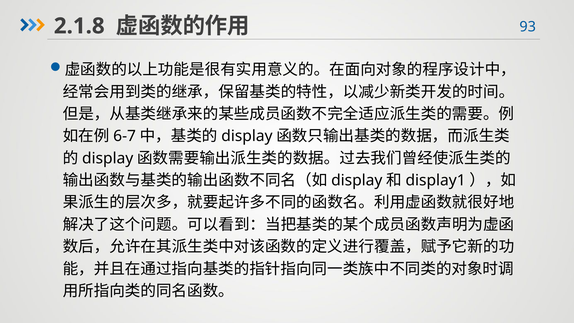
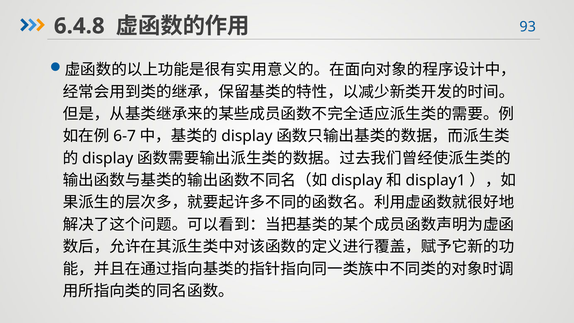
2.1.8: 2.1.8 -> 6.4.8 (79, 26)
